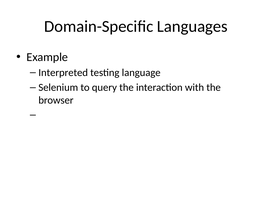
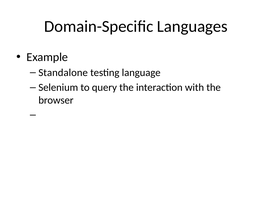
Interpreted: Interpreted -> Standalone (63, 73)
